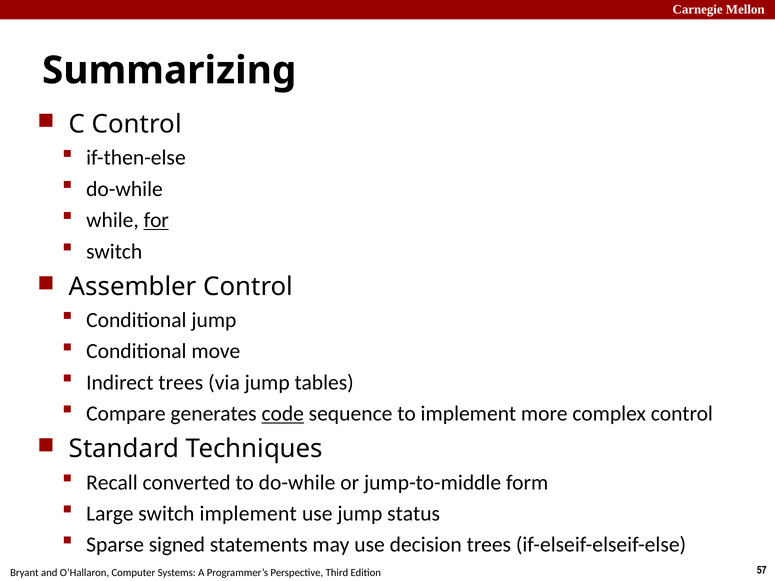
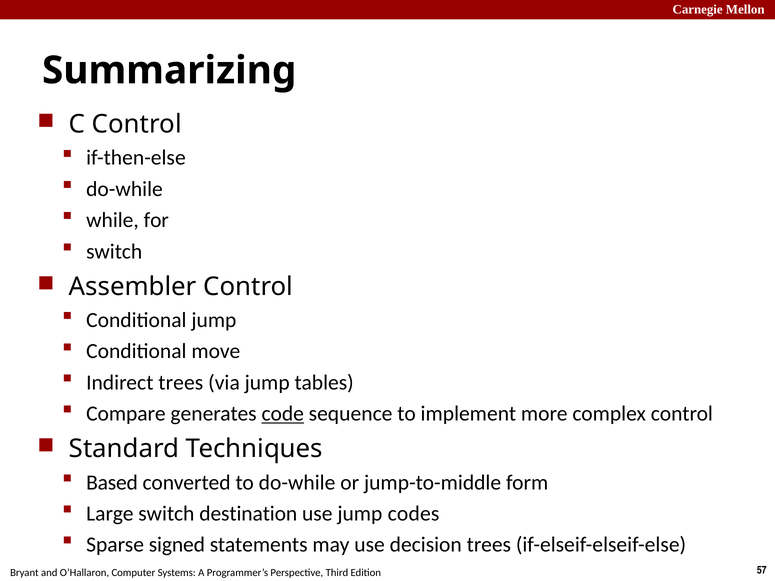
for underline: present -> none (156, 220)
Recall: Recall -> Based (112, 483)
switch implement: implement -> destination (248, 514)
status: status -> codes (414, 514)
